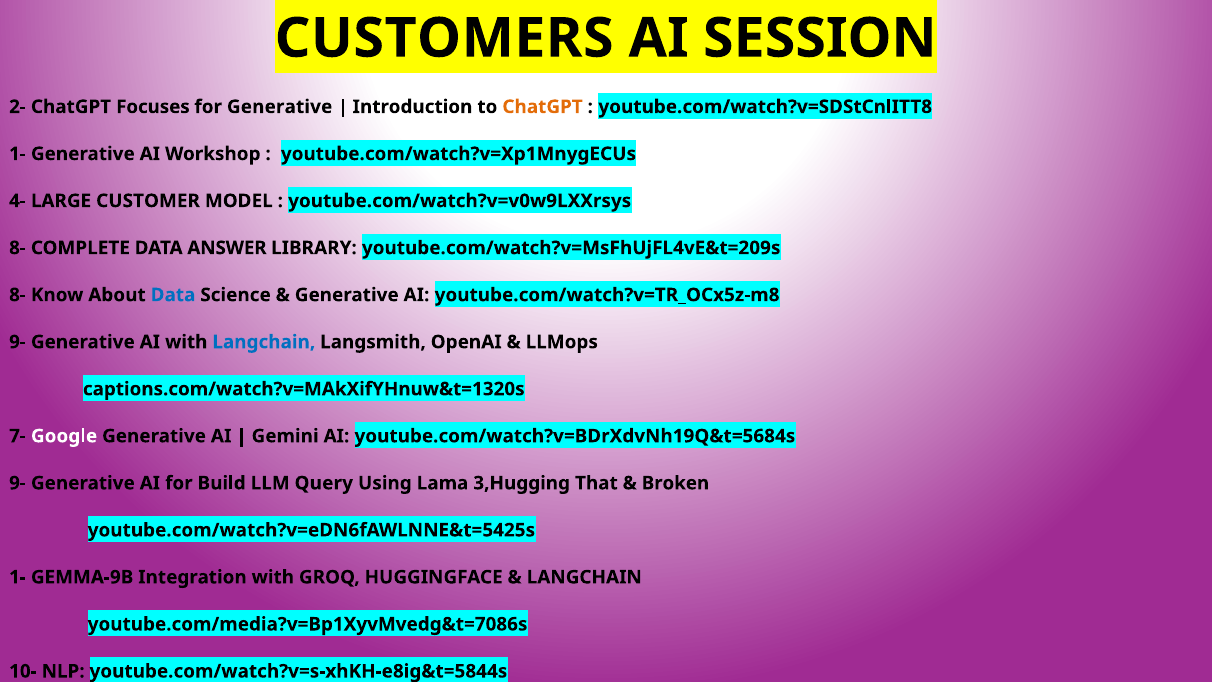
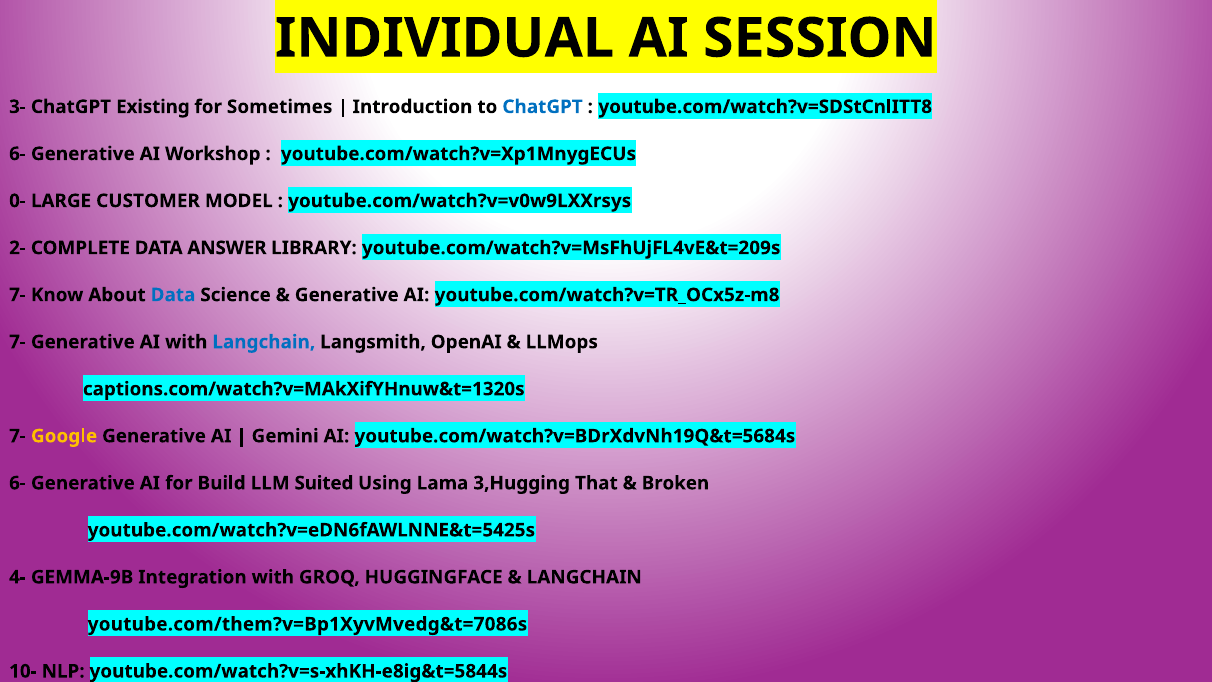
CUSTOMERS: CUSTOMERS -> INDIVIDUAL (444, 38)
2-: 2- -> 3- (18, 107)
Focuses: Focuses -> Existing (153, 107)
for Generative: Generative -> Sometimes (280, 107)
ChatGPT colour: orange -> blue (543, 107)
1-: 1- -> 6- (18, 154)
4-: 4- -> 0- (18, 201)
8-: 8- -> 2- (18, 248)
8-: 8- -> 7- (18, 295)
9-: 9- -> 7- (18, 342)
Google colour: white -> yellow (64, 436)
9-: 9- -> 6- (18, 483)
Query: Query -> Suited (324, 483)
1-: 1- -> 4- (18, 577)
youtube.com/media?v=Bp1XyvMvedg&t=7086s: youtube.com/media?v=Bp1XyvMvedg&t=7086s -> youtube.com/them?v=Bp1XyvMvedg&t=7086s (307, 624)
